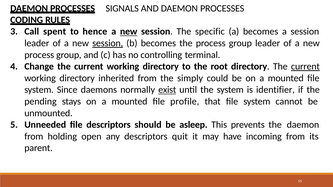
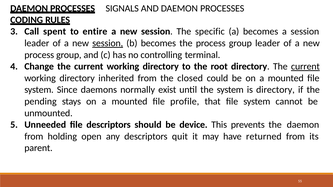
hence: hence -> entire (95, 32)
new underline: present -> none (129, 32)
simply: simply -> closed (190, 78)
exist underline: present -> none (167, 90)
is identifier: identifier -> directory (275, 90)
asleep: asleep -> device (193, 125)
incoming: incoming -> returned (264, 137)
